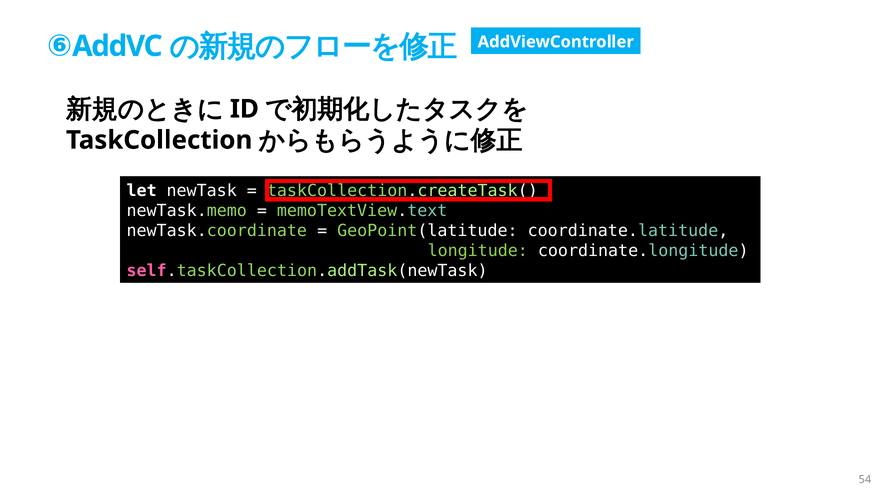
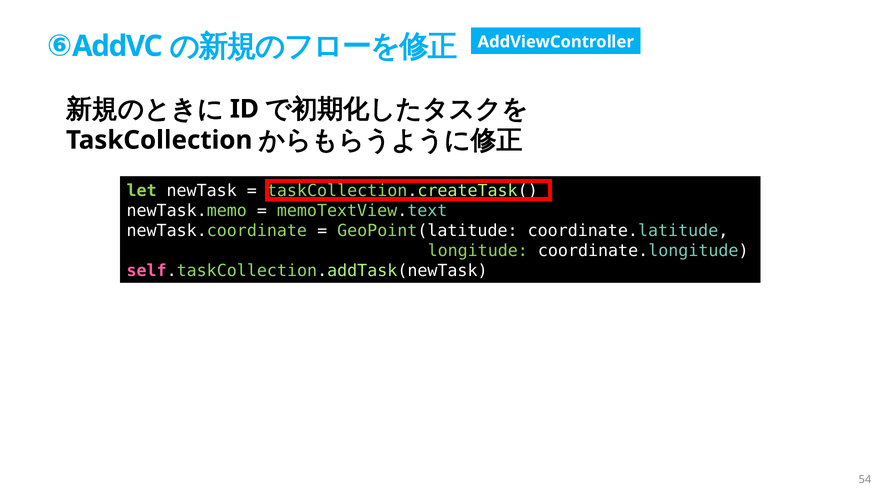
let colour: white -> light green (142, 191)
